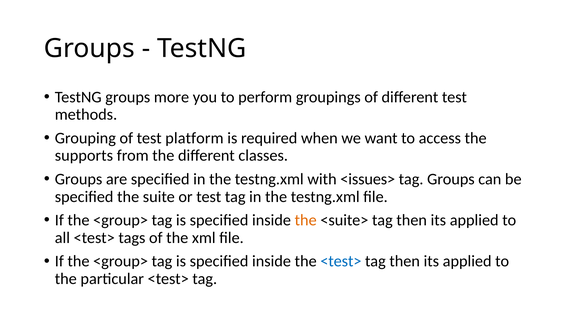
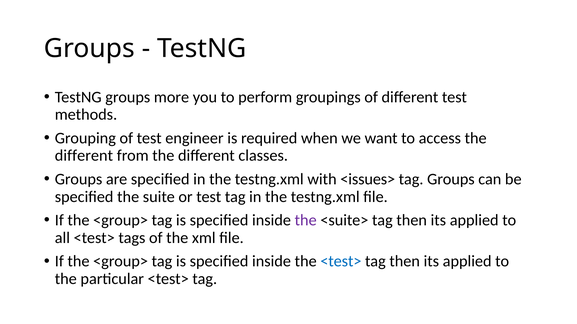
platform: platform -> engineer (194, 138)
supports: supports -> different (84, 156)
the colour: orange -> purple (306, 221)
